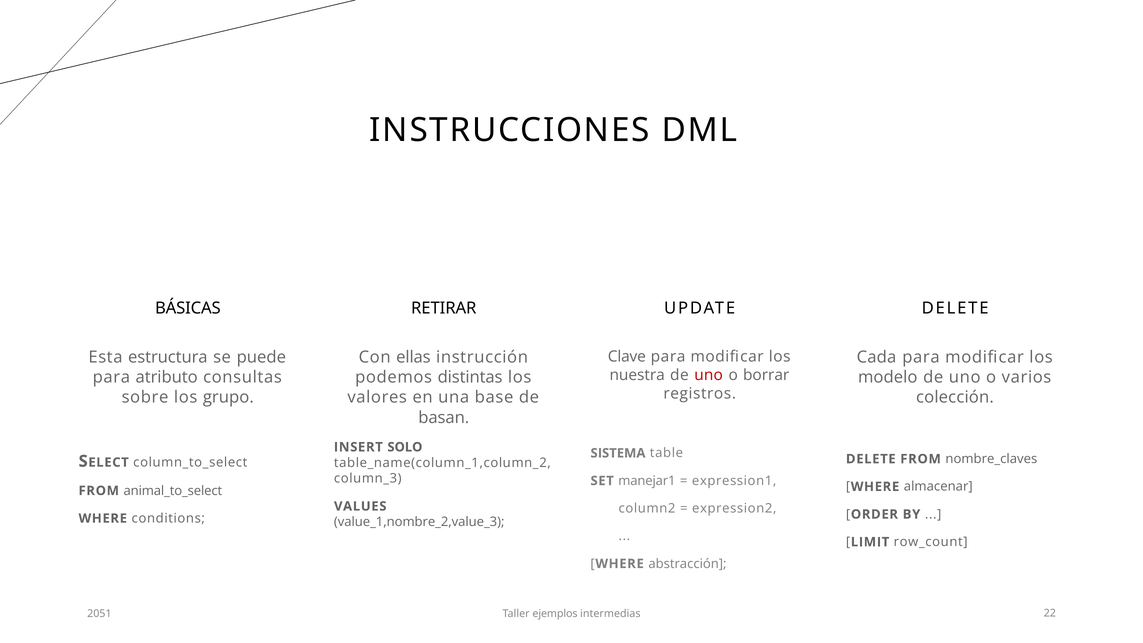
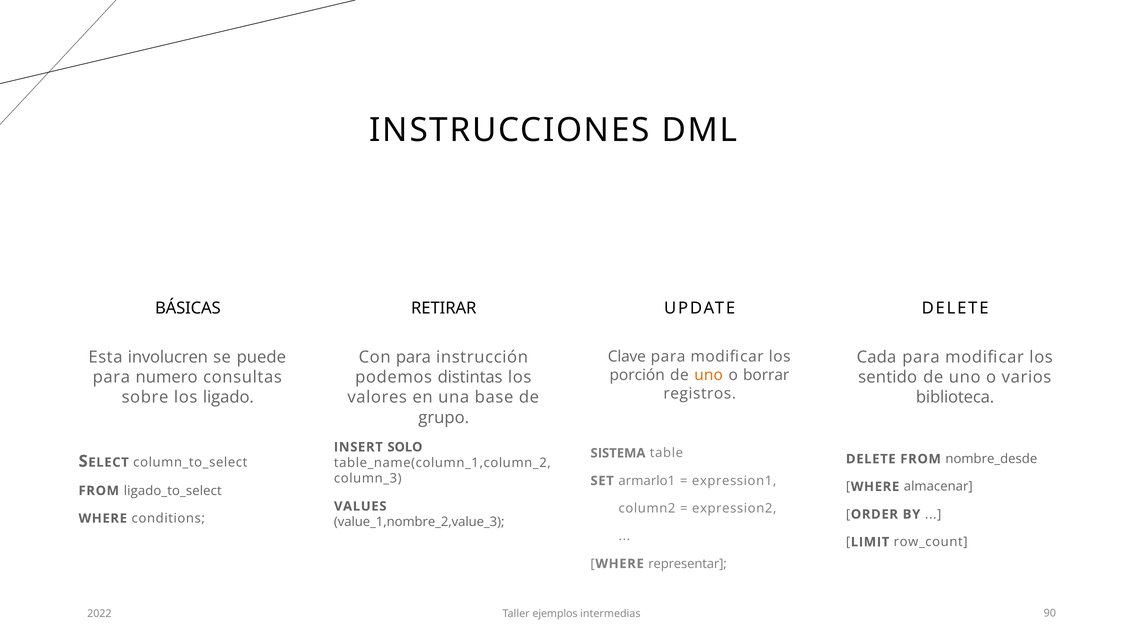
estructura: estructura -> involucren (168, 357)
Con ellas: ellas -> para (413, 357)
nuestra: nuestra -> porción (637, 375)
uno colour: red -> orange (709, 375)
atributo: atributo -> numero (167, 377)
modelo: modelo -> sentido (888, 377)
grupo: grupo -> ligado (228, 397)
colección: colección -> biblioteca (955, 397)
basan: basan -> grupo (444, 417)
nombre_claves: nombre_claves -> nombre_desde (991, 459)
manejar1: manejar1 -> armarlo1 (647, 481)
animal_to_select: animal_to_select -> ligado_to_select (173, 491)
abstracción: abstracción -> representar (688, 564)
2051: 2051 -> 2022 (99, 614)
22: 22 -> 90 (1050, 613)
